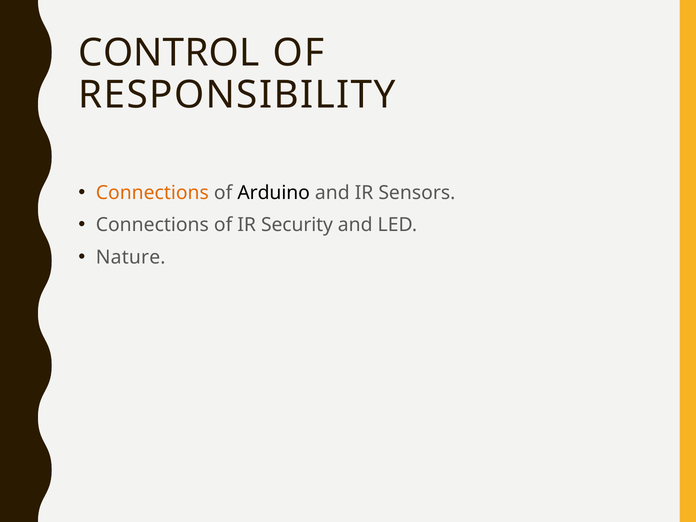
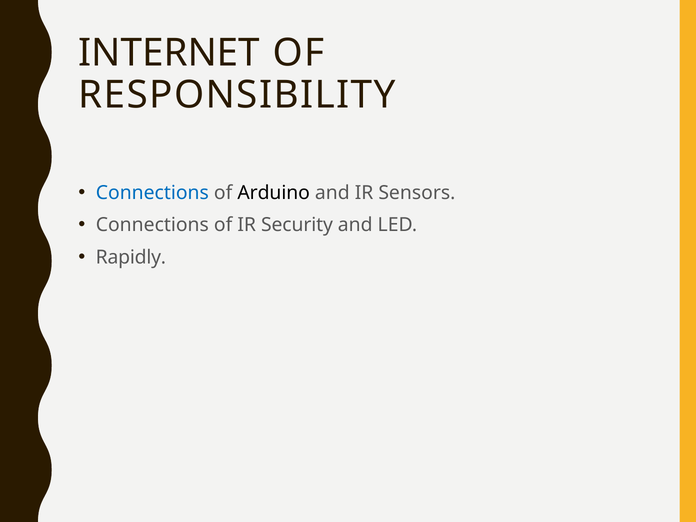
CONTROL: CONTROL -> INTERNET (169, 53)
Connections colour: orange -> blue (152, 193)
Nature: Nature -> Rapidly (131, 257)
